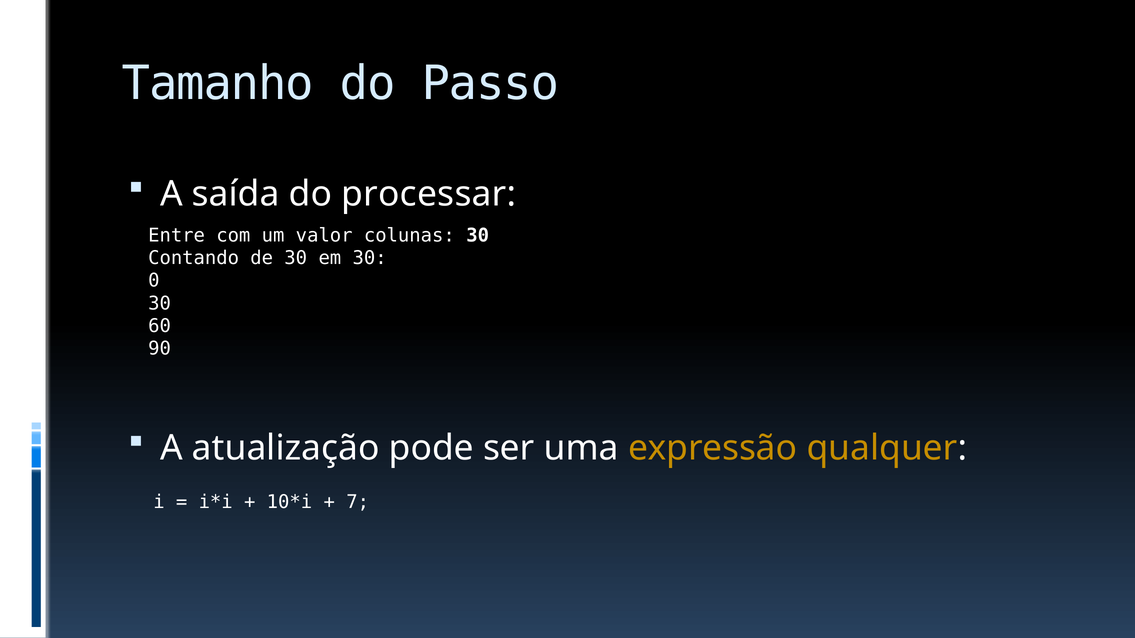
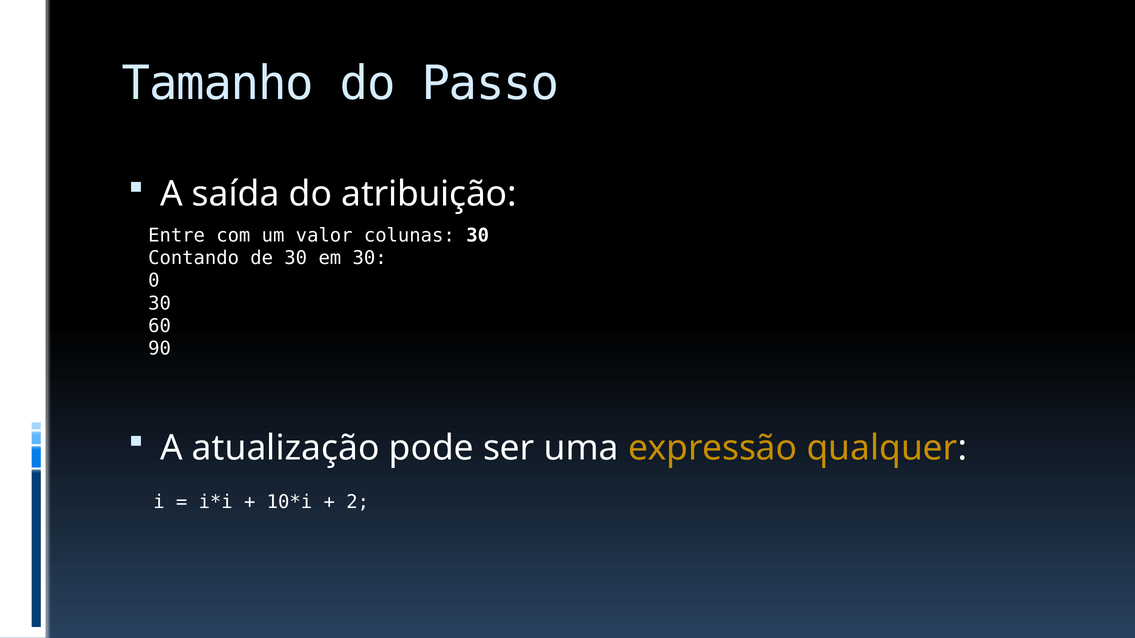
processar: processar -> atribuição (429, 194)
7: 7 -> 2 (358, 502)
